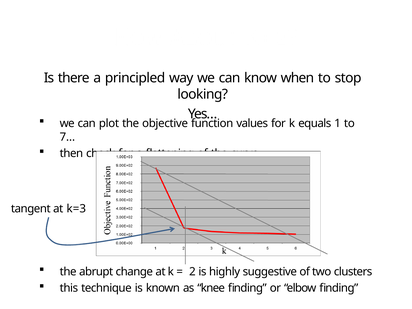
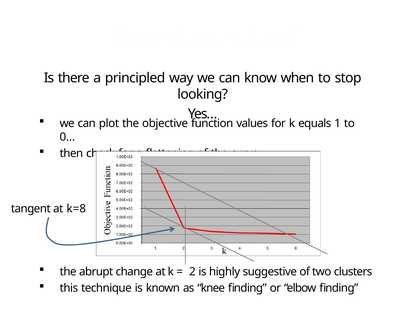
7…: 7… -> 0… (67, 137)
k=3: k=3 -> k=8 (76, 209)
